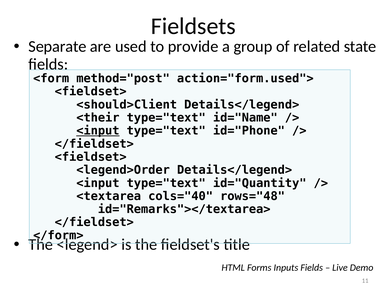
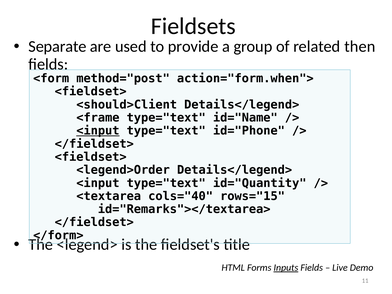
state: state -> then (360, 47)
action="form.used">: action="form.used"> -> action="form.when"> (245, 78)
<their: <their -> <frame (98, 118)
rows="48: rows="48 -> rows="15 (253, 196)
Inputs underline: none -> present (286, 268)
